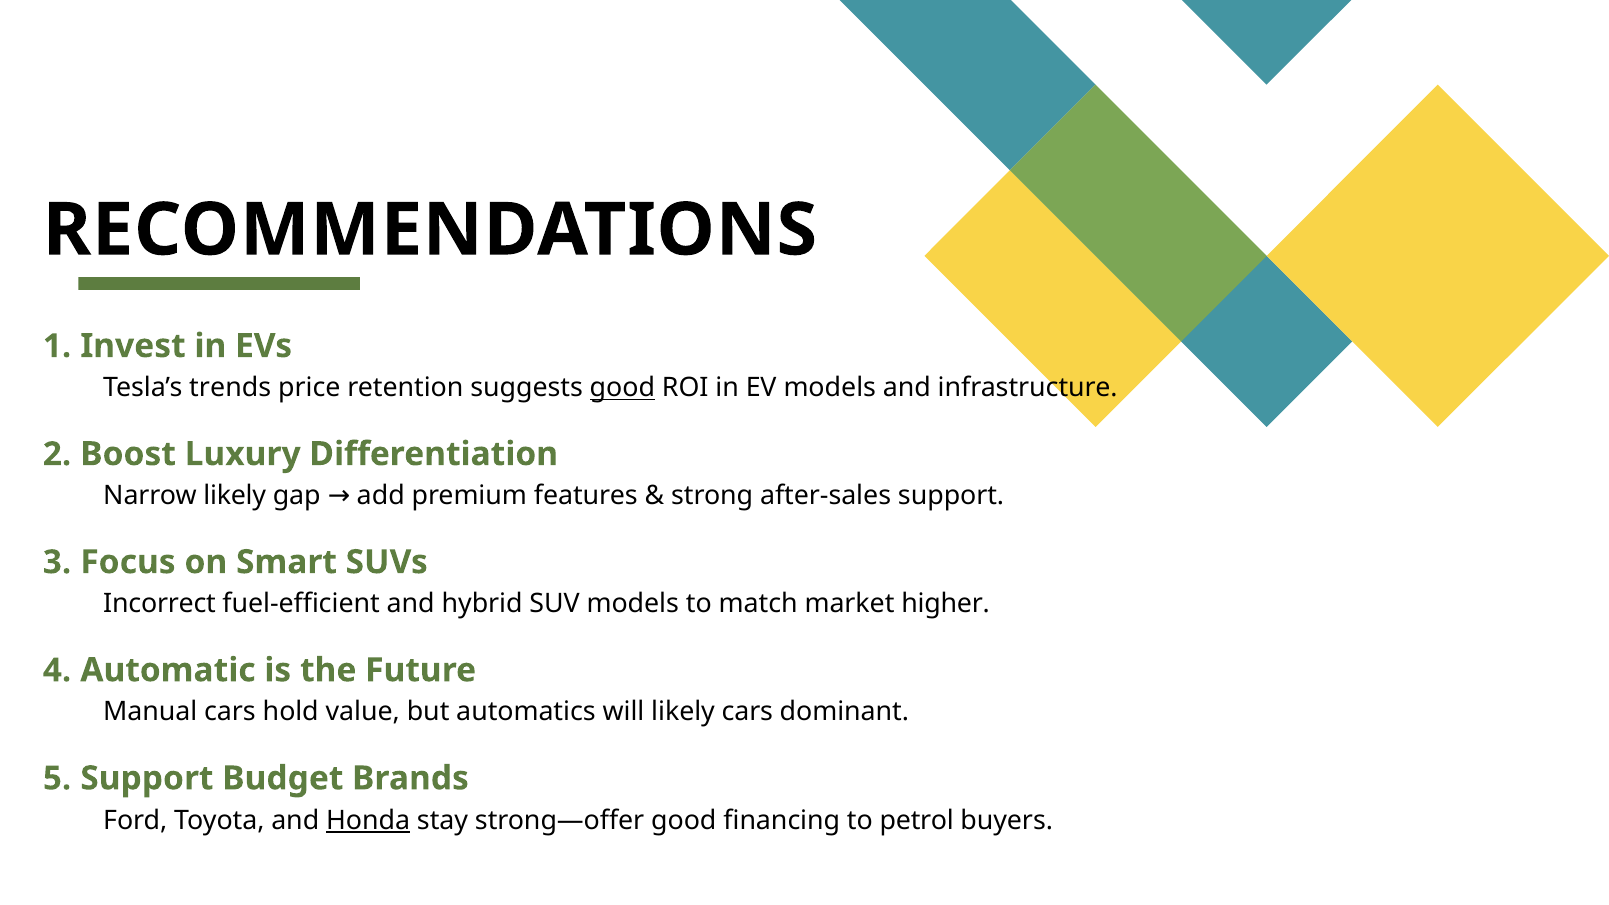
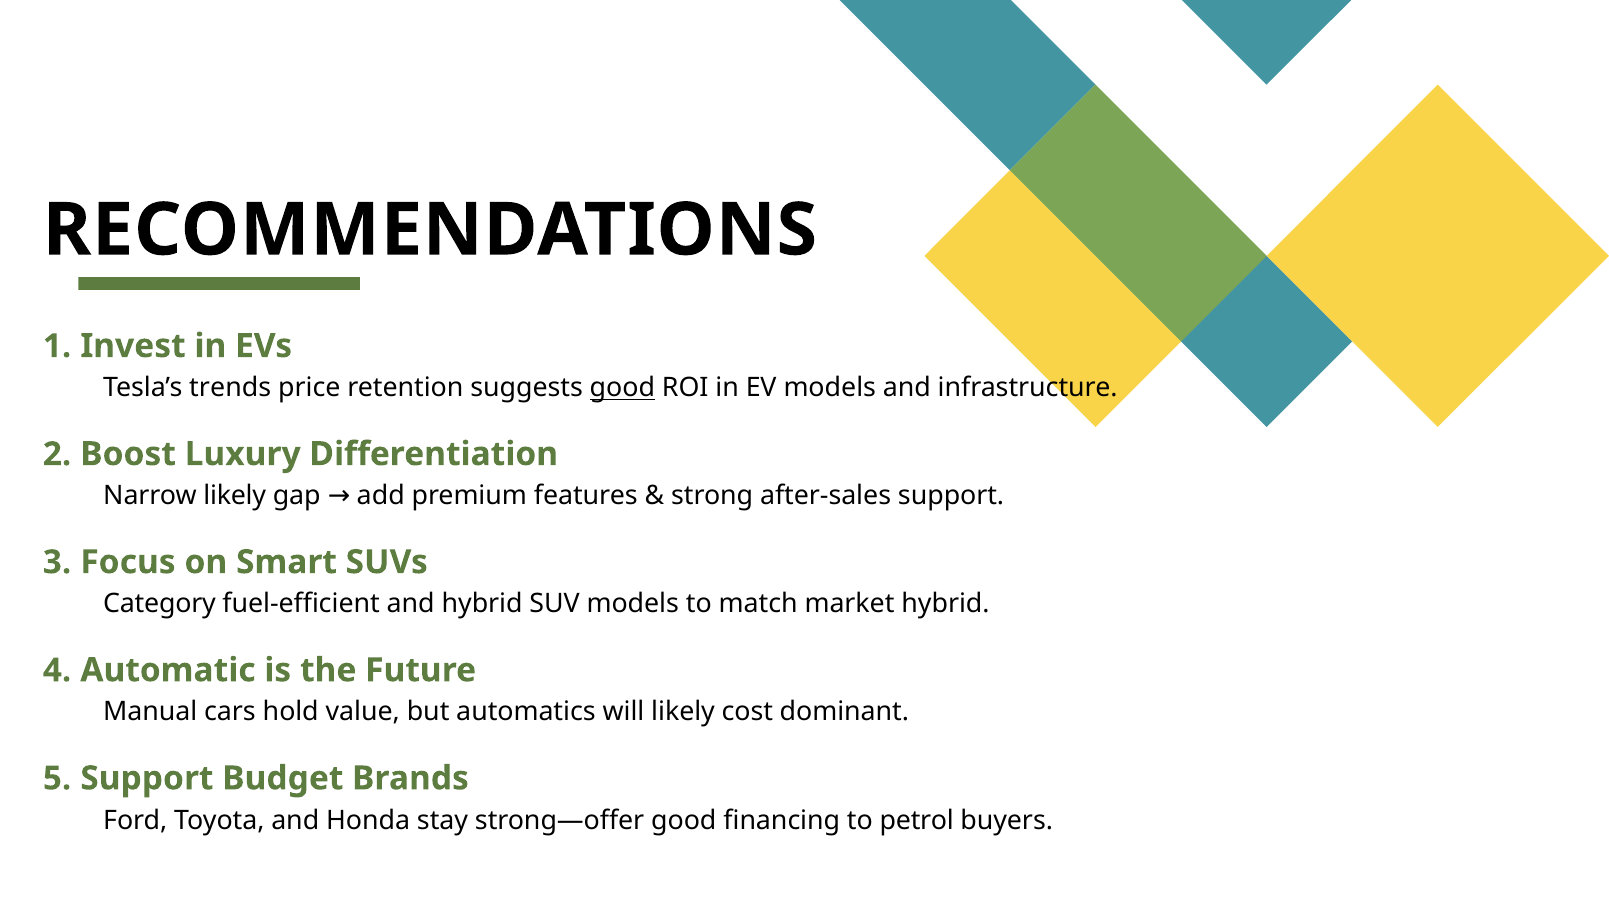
Incorrect: Incorrect -> Category (160, 604)
market higher: higher -> hybrid (945, 604)
likely cars: cars -> cost (747, 712)
Honda underline: present -> none (368, 820)
